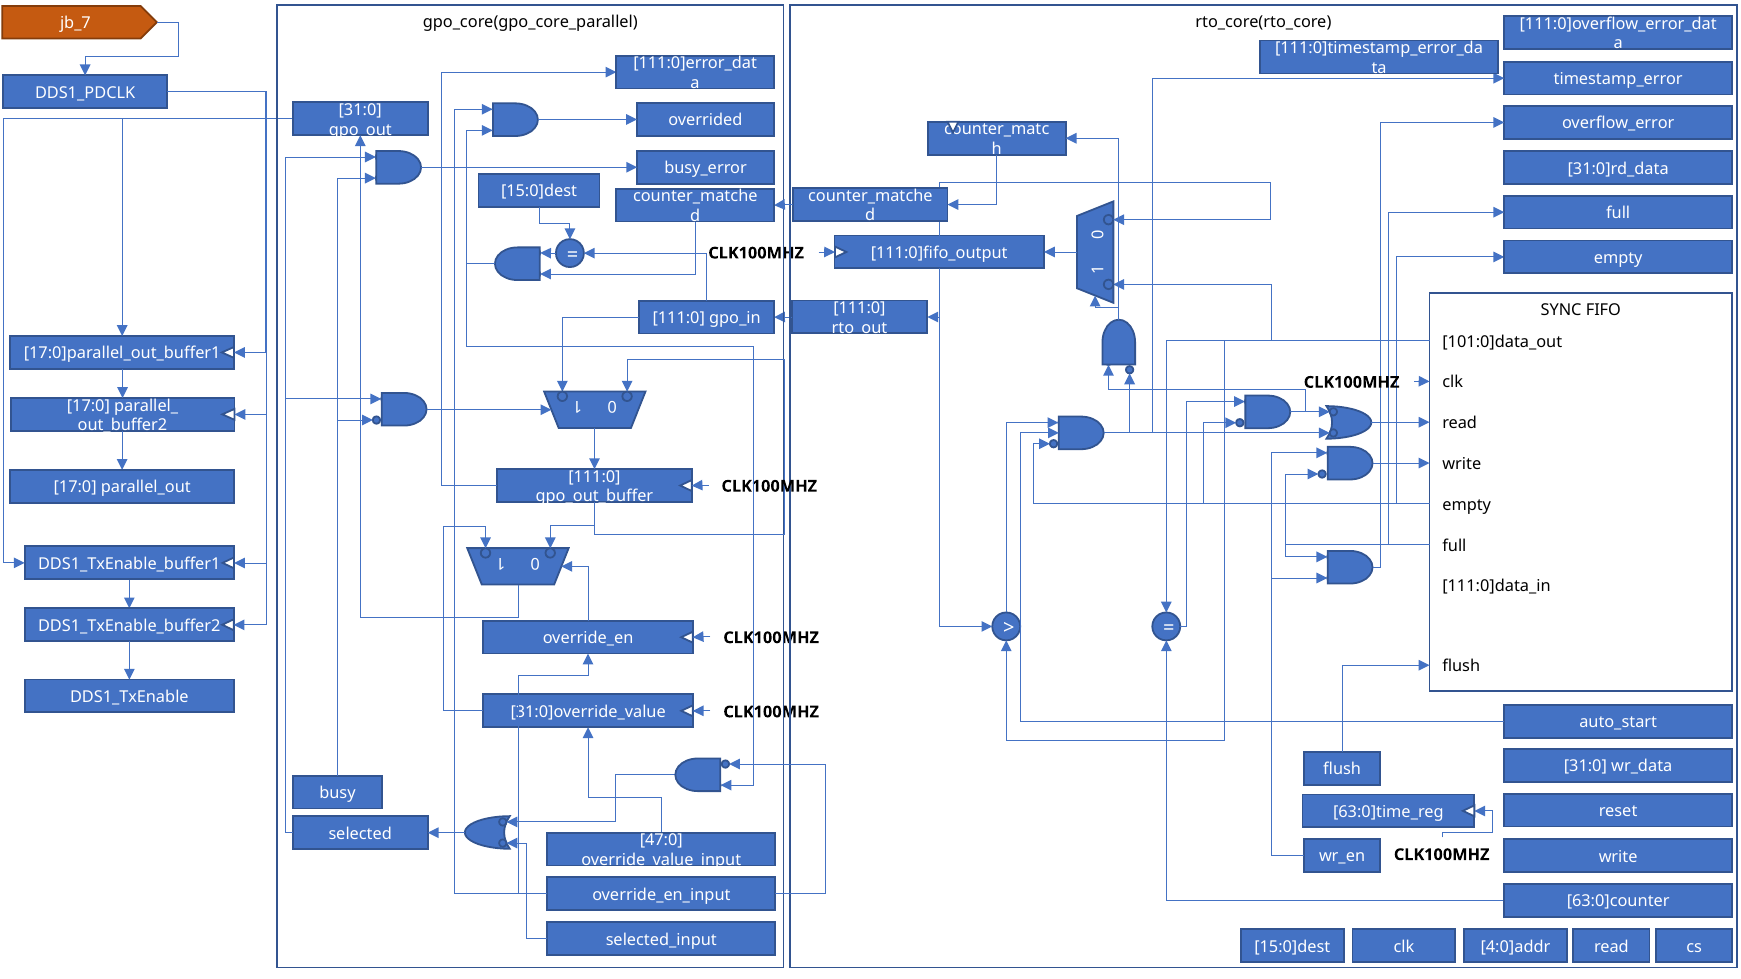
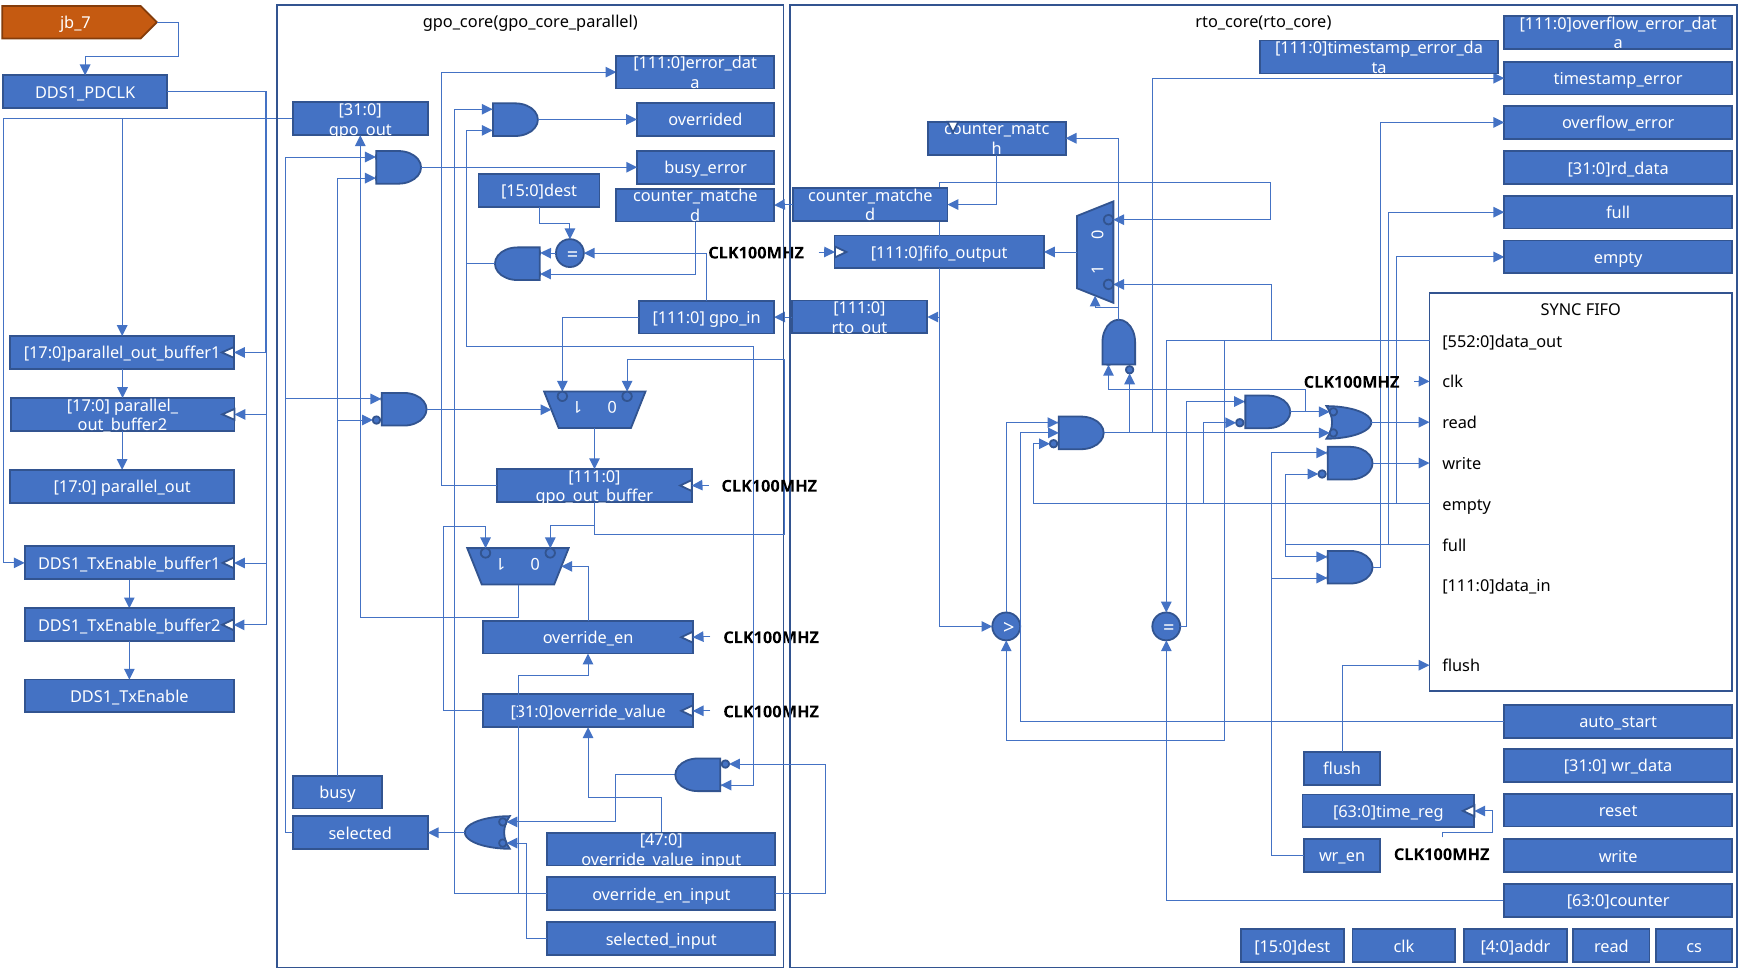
101:0]data_out: 101:0]data_out -> 552:0]data_out (1502, 342)
